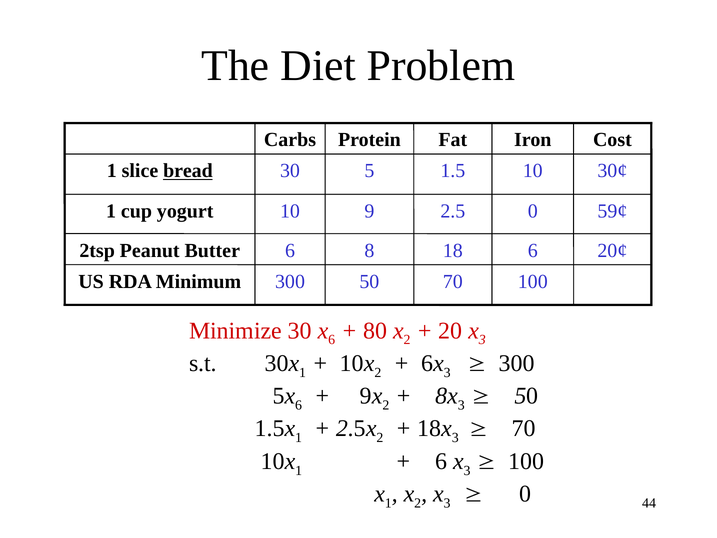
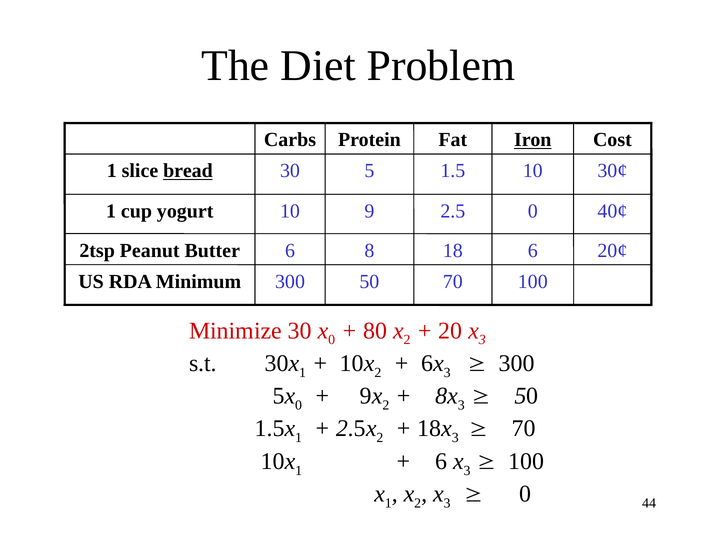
Iron underline: none -> present (533, 140)
59¢: 59¢ -> 40¢ (612, 211)
6: 6 -> 0 (332, 340)
6: 6 -> 0 (299, 405)
